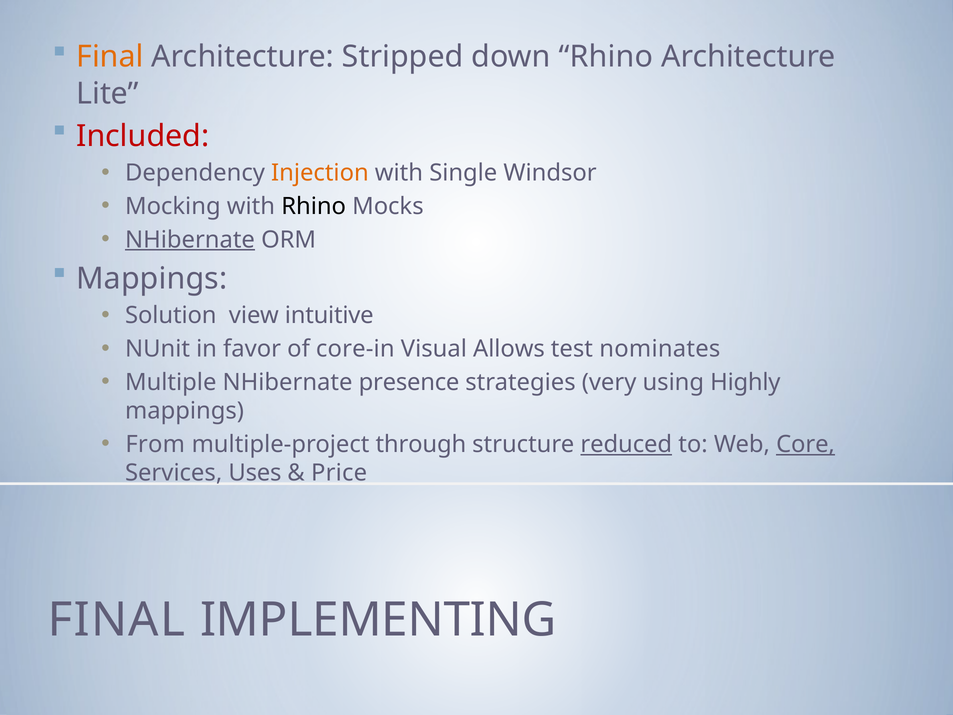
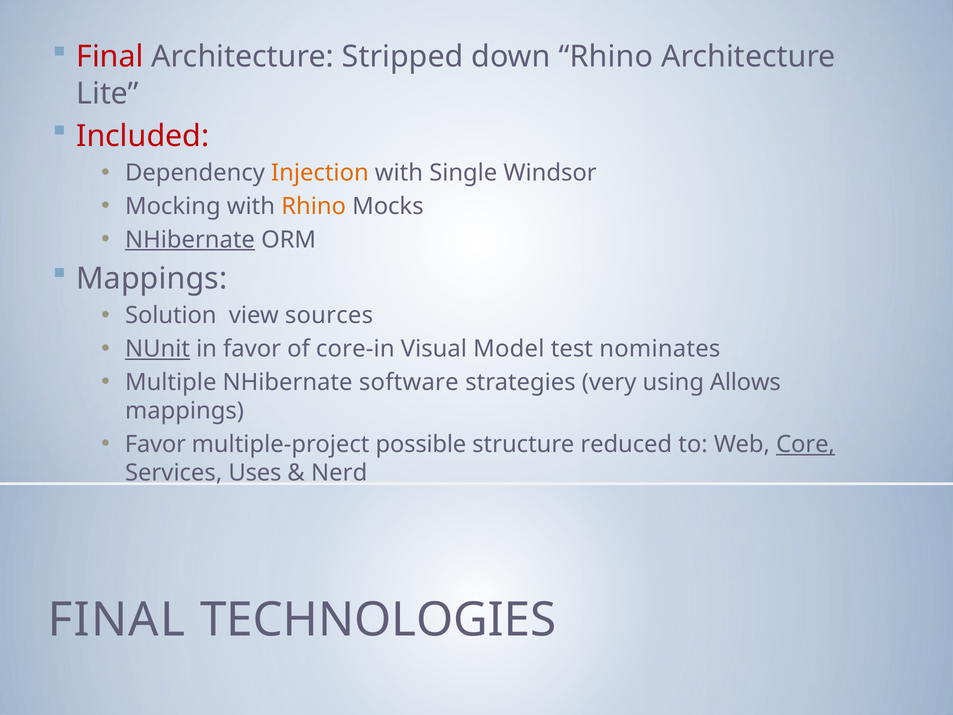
Final colour: orange -> red (110, 57)
Rhino colour: black -> orange (314, 206)
intuitive: intuitive -> sources (329, 316)
NUnit underline: none -> present (158, 349)
Allows: Allows -> Model (509, 349)
presence: presence -> software (409, 382)
Highly: Highly -> Allows (745, 382)
From: From -> Favor (155, 444)
through: through -> possible (421, 444)
reduced underline: present -> none (626, 444)
Price: Price -> Nerd (339, 473)
IMPLEMENTING: IMPLEMENTING -> TECHNOLOGIES (378, 620)
